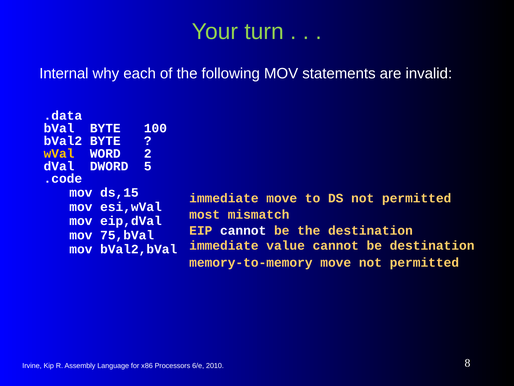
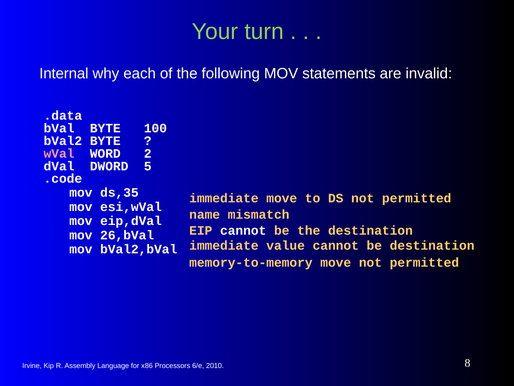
wVal colour: yellow -> pink (59, 153)
ds,15: ds,15 -> ds,35 (119, 192)
most: most -> name (205, 214)
75,bVal: 75,bVal -> 26,bVal (127, 235)
